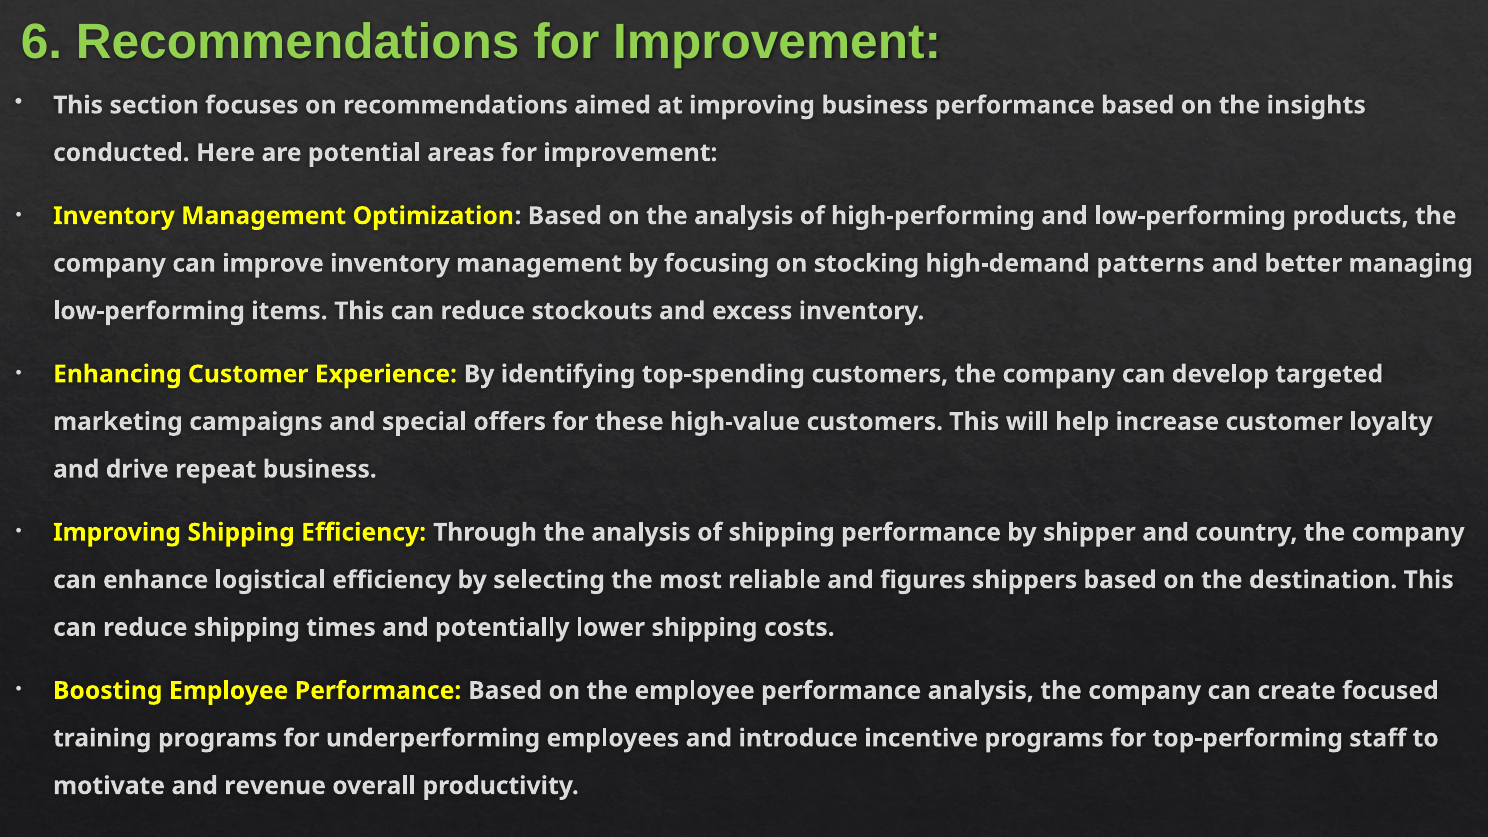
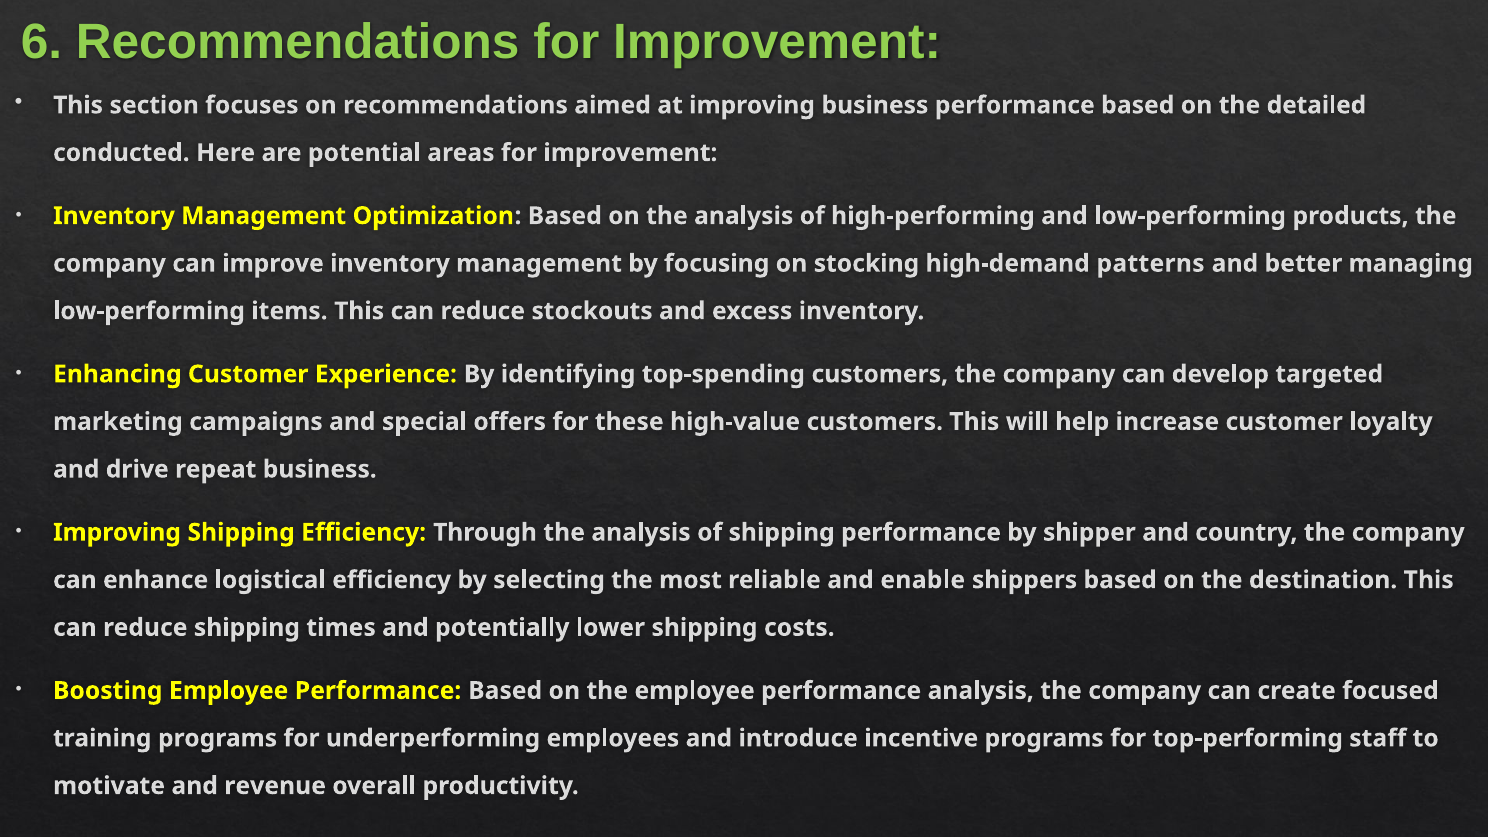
insights: insights -> detailed (1316, 105)
figures: figures -> enable (923, 580)
